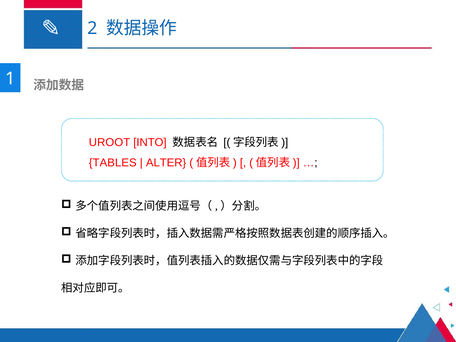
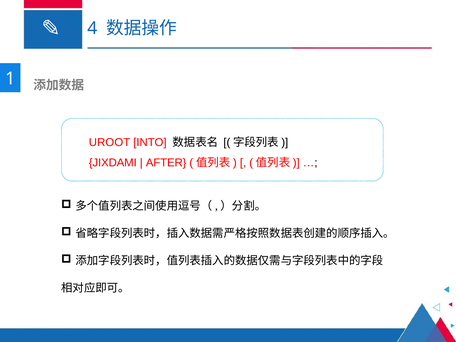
2: 2 -> 4 (92, 28)
TABLES: TABLES -> JIXDAMI (113, 163)
ALTER: ALTER -> AFTER (166, 163)
